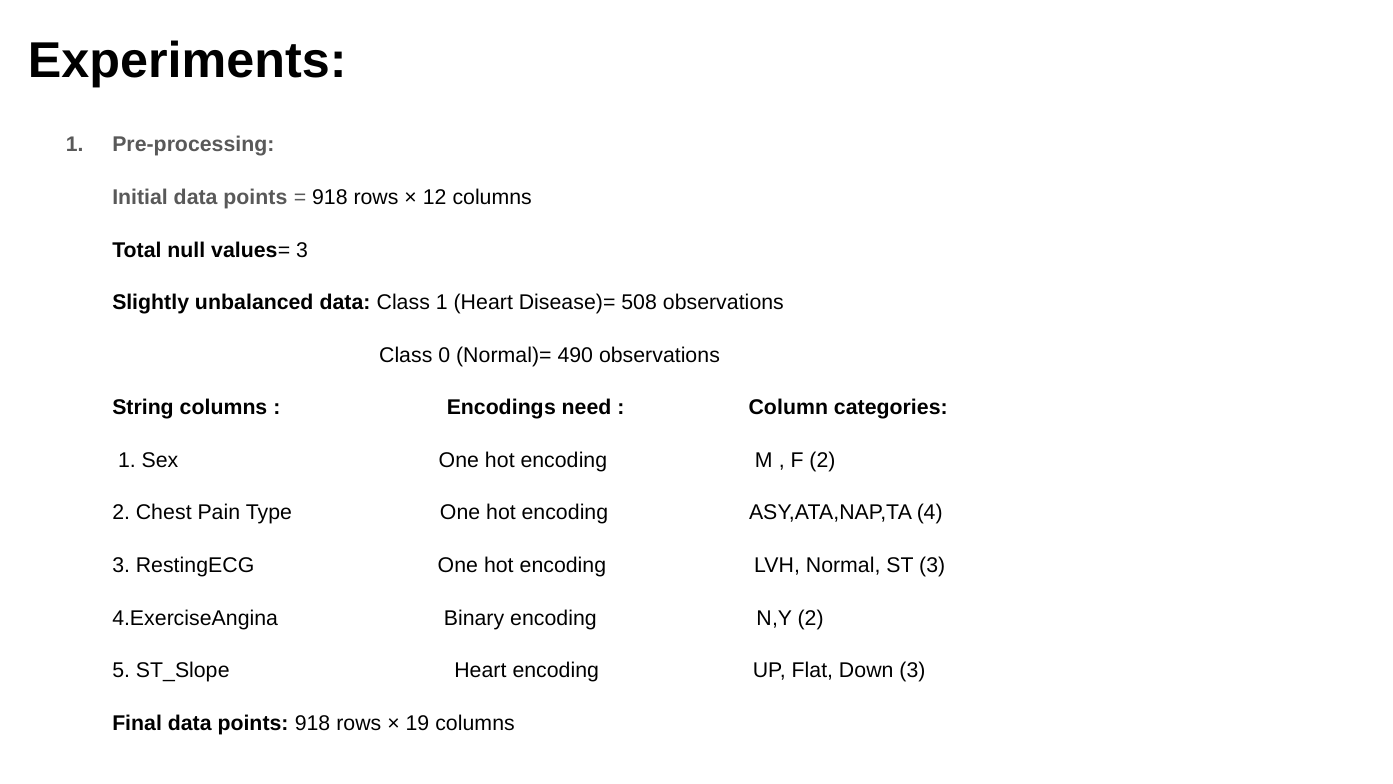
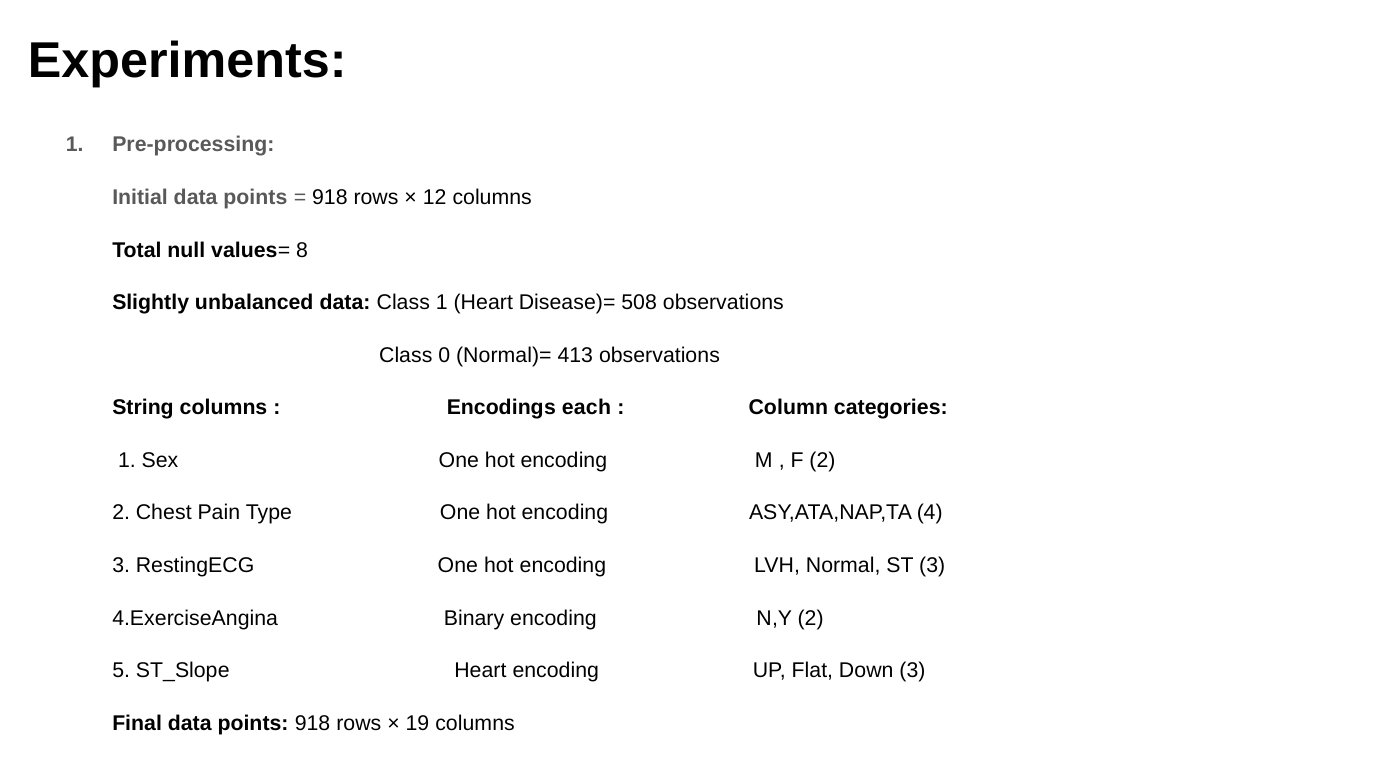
values= 3: 3 -> 8 (302, 250)
490: 490 -> 413 (575, 355)
need: need -> each (586, 408)
